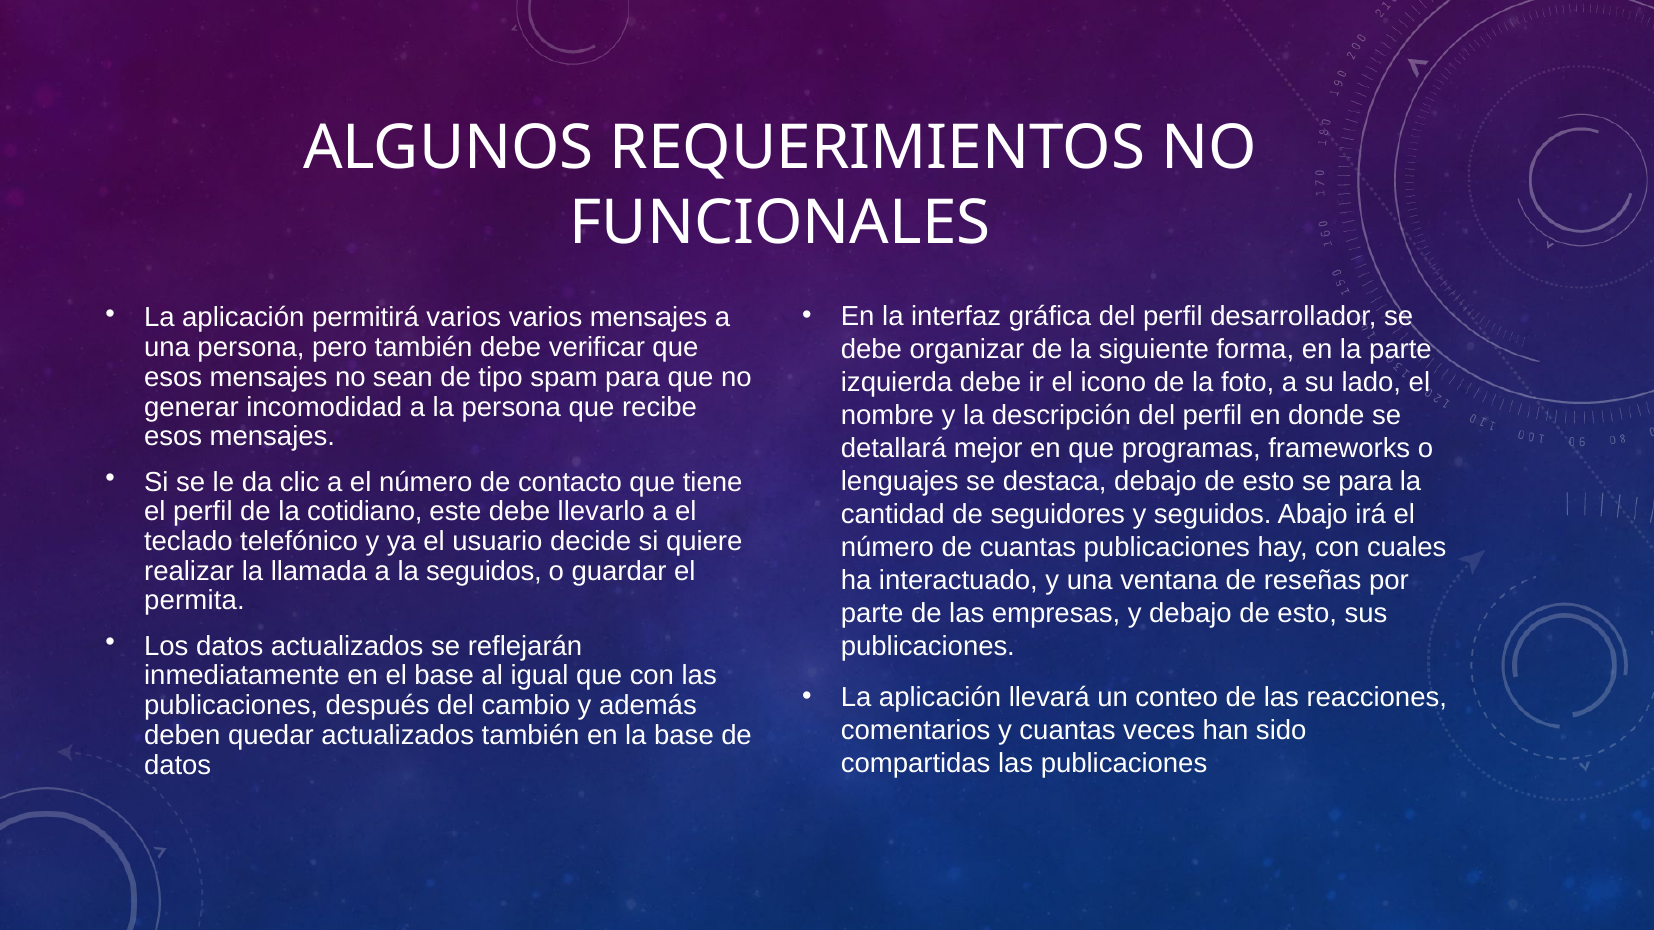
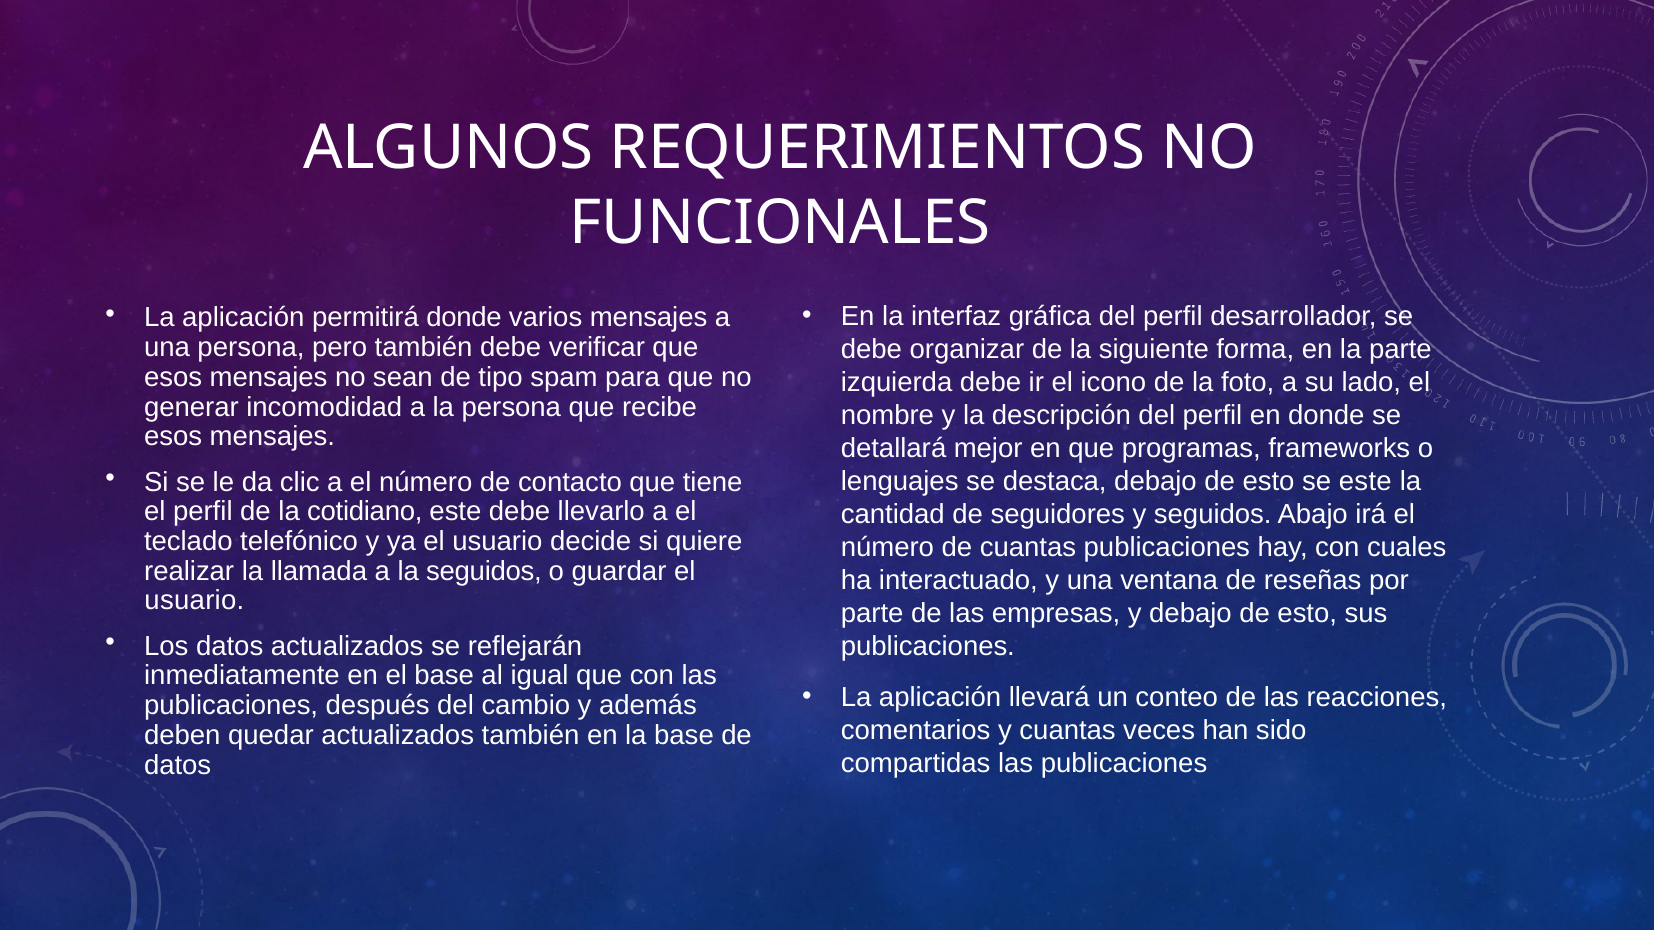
permitirá varios: varios -> donde (464, 318)
se para: para -> este (1365, 482)
permita: permita -> usuario (194, 601)
